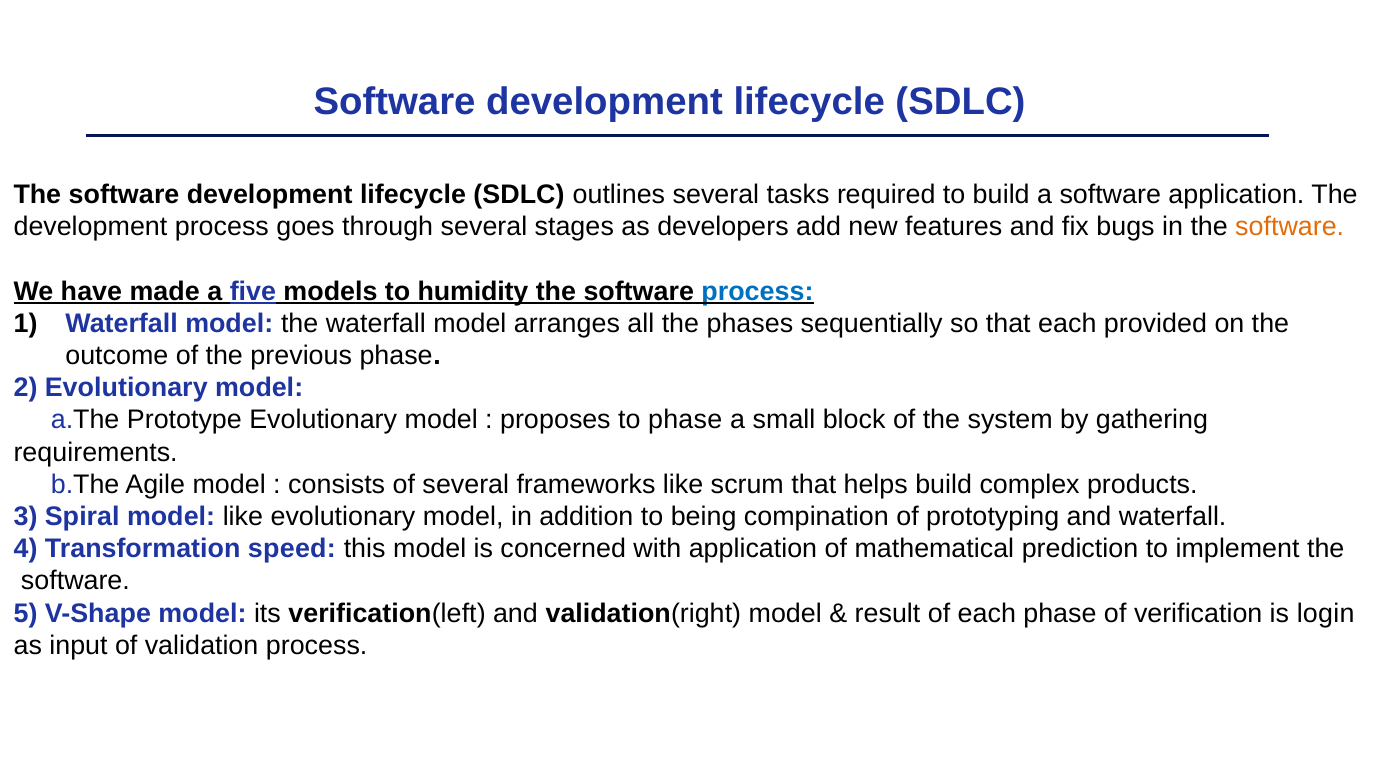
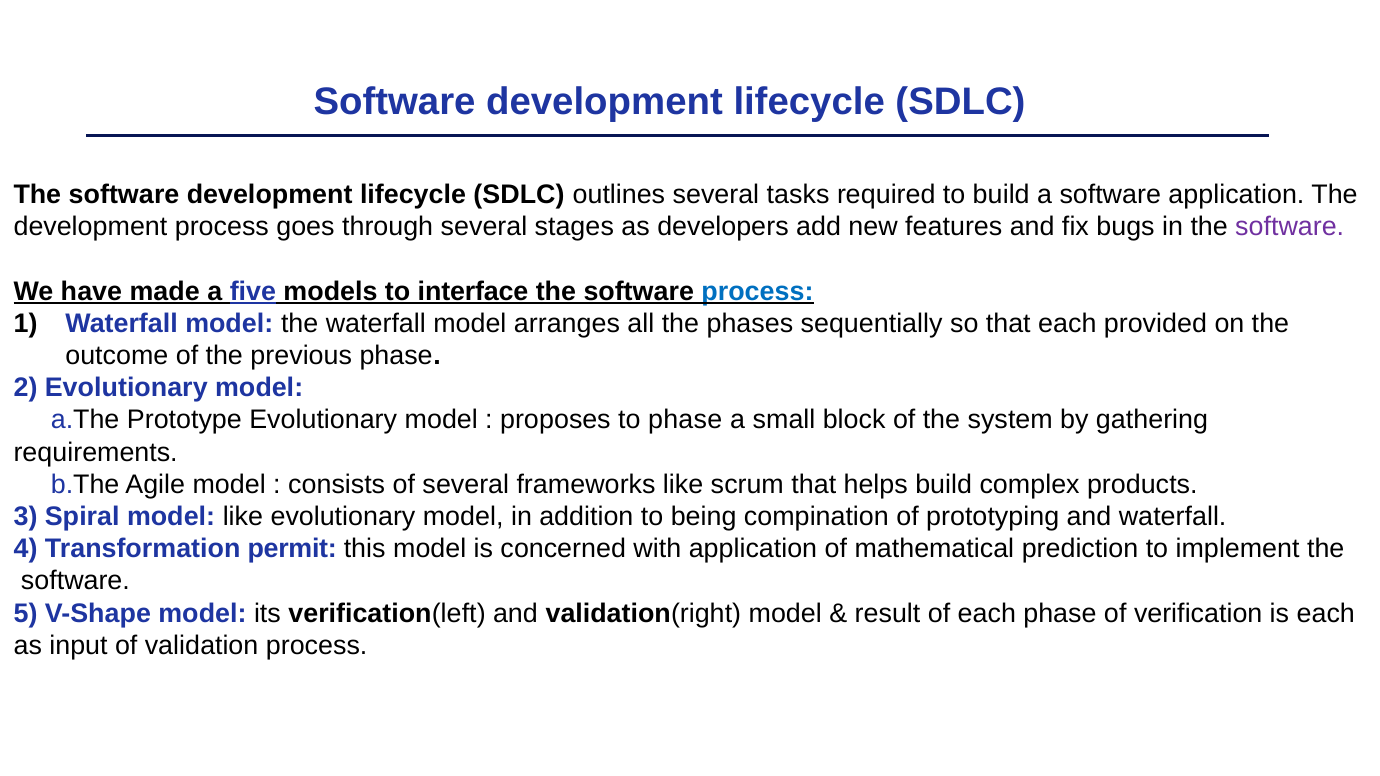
software colour: orange -> purple (1290, 227)
humidity: humidity -> interface (473, 291)
speed: speed -> permit (292, 549)
is login: login -> each (1326, 613)
